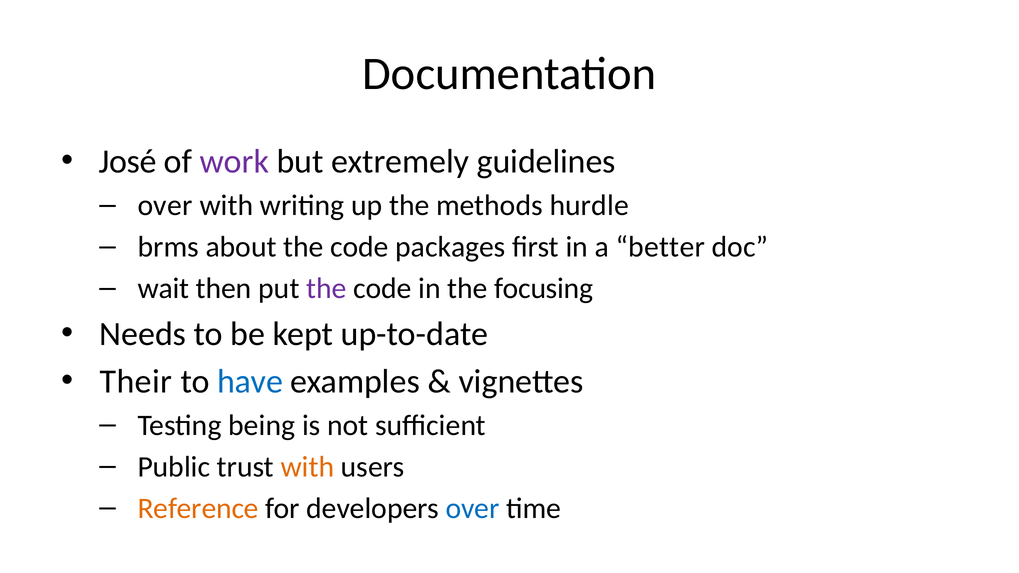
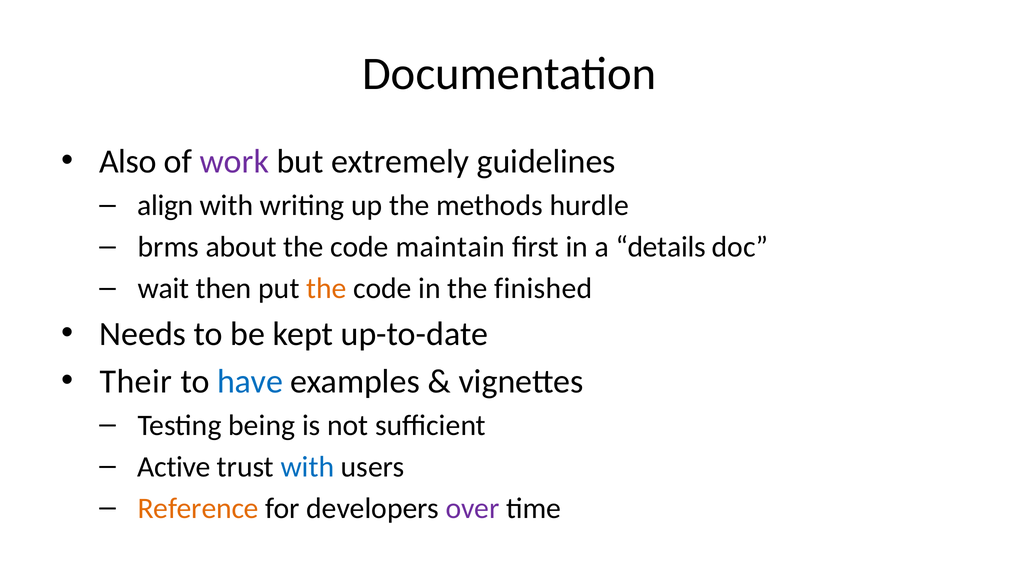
José: José -> Also (128, 162)
over: over -> align (165, 205)
packages: packages -> maintain (450, 247)
better: better -> details (661, 247)
the colour: purple -> orange (326, 289)
focusing: focusing -> finished (543, 289)
Public: Public -> Active (174, 467)
with colour: orange -> blue (307, 467)
over colour: blue -> purple (473, 509)
